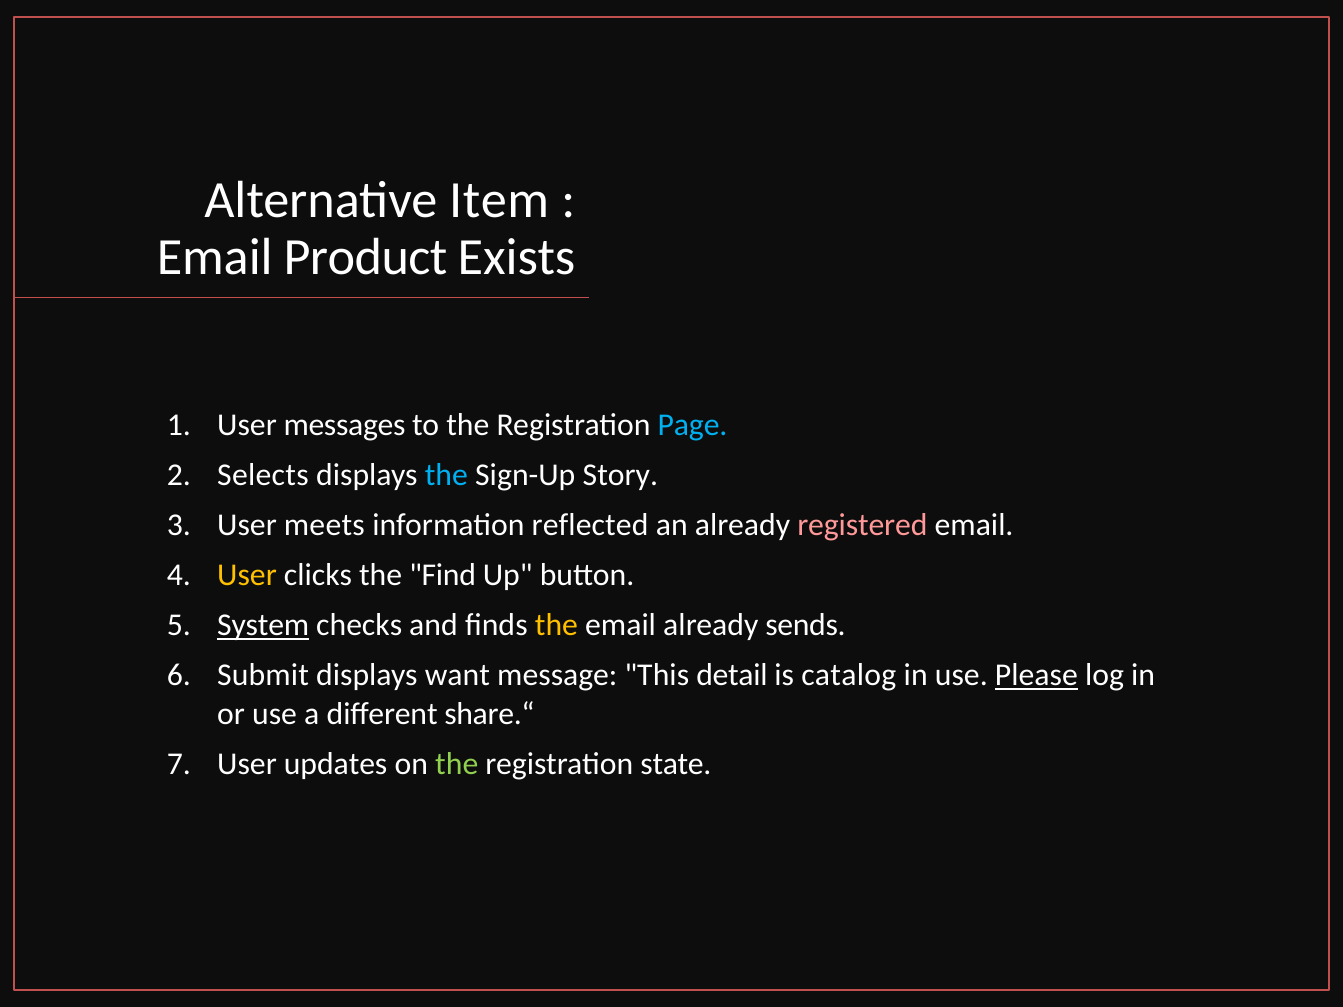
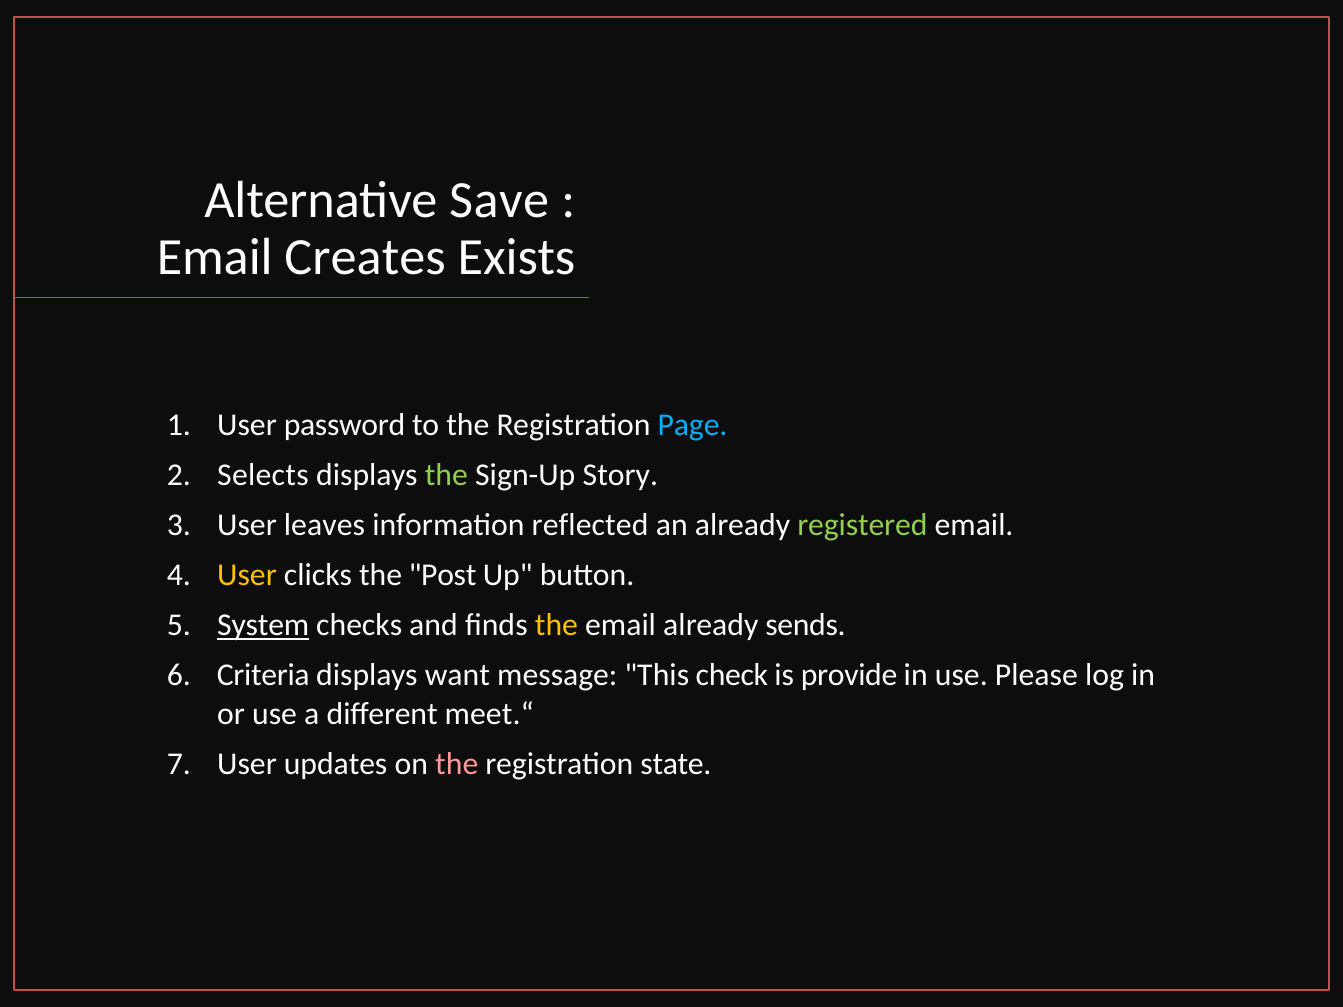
Item: Item -> Save (499, 200)
Product: Product -> Creates (365, 258)
messages: messages -> password (345, 426)
the colour: light blue -> light green (446, 476)
meets: meets -> leaves (324, 526)
registered colour: pink -> light green (862, 526)
Find: Find -> Post (443, 576)
Submit: Submit -> Criteria (263, 675)
detail: detail -> check (732, 675)
catalog: catalog -> provide (849, 675)
Please underline: present -> none (1036, 675)
share.“: share.“ -> meet.“ (489, 714)
the colour: light green -> pink (457, 764)
